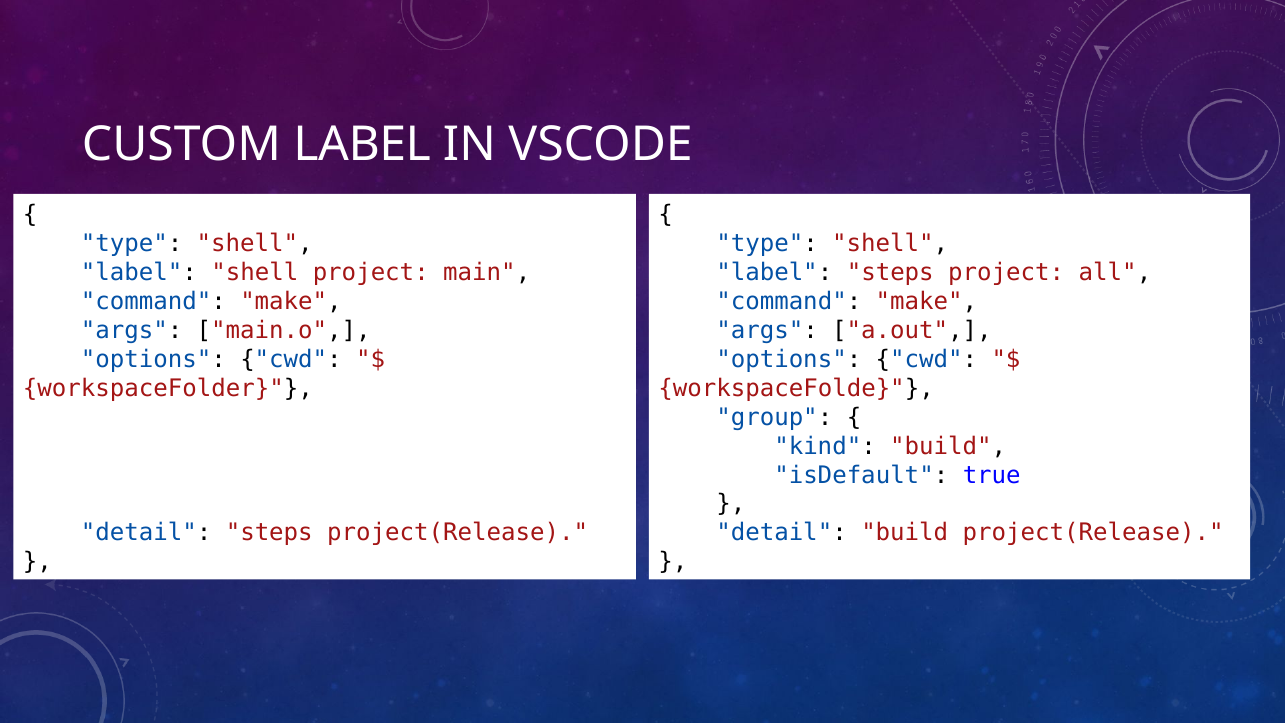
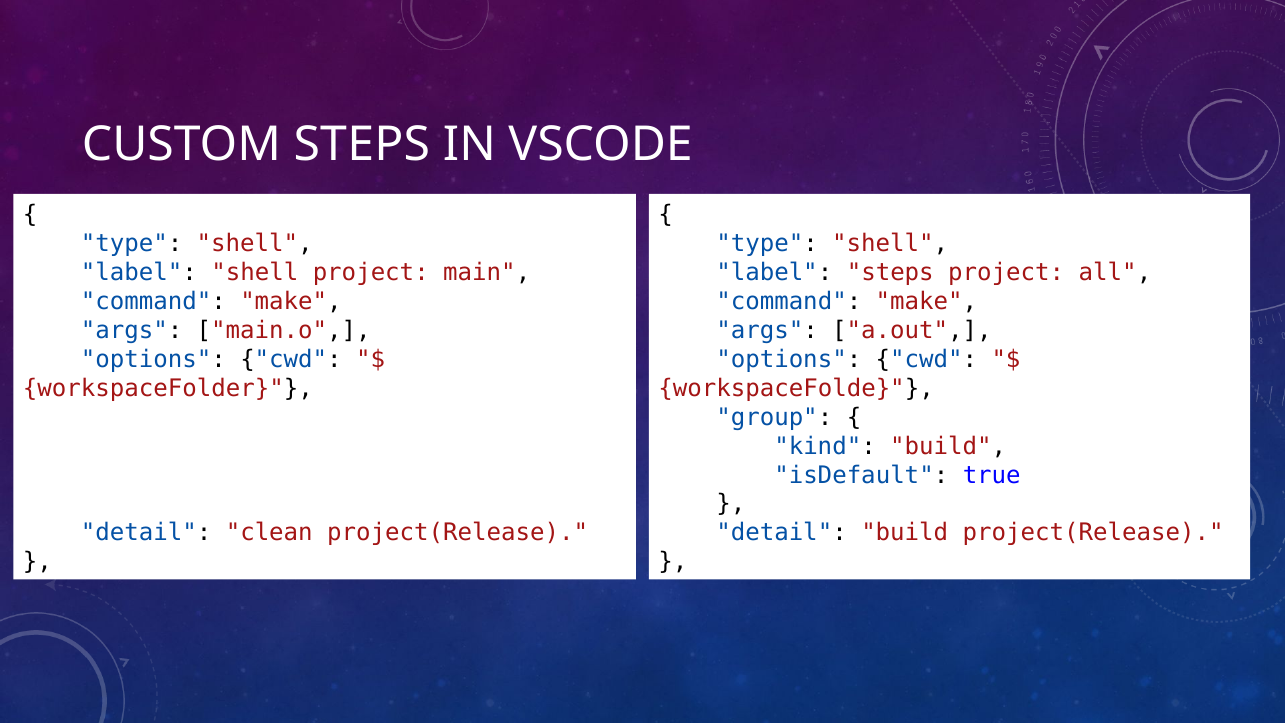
CUSTOM LABEL: LABEL -> STEPS (362, 144)
detail steps: steps -> clean (269, 533)
